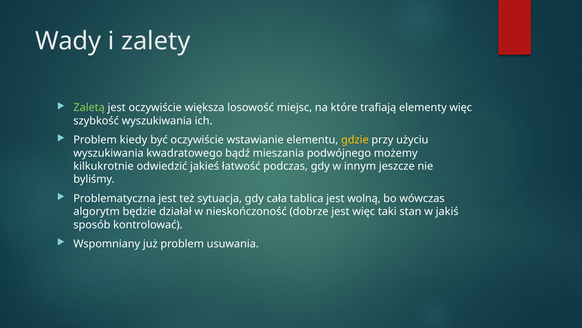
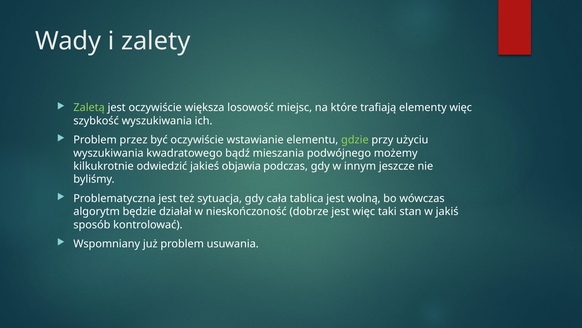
kiedy: kiedy -> przez (134, 140)
gdzie colour: yellow -> light green (355, 140)
łatwość: łatwość -> objawia (241, 166)
